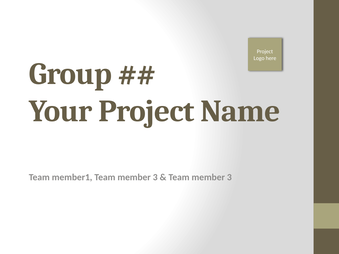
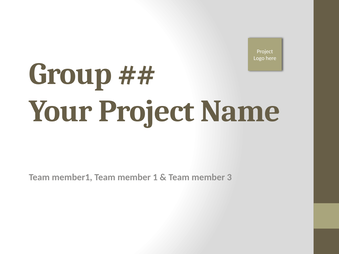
member1 Team member 3: 3 -> 1 (155, 178)
